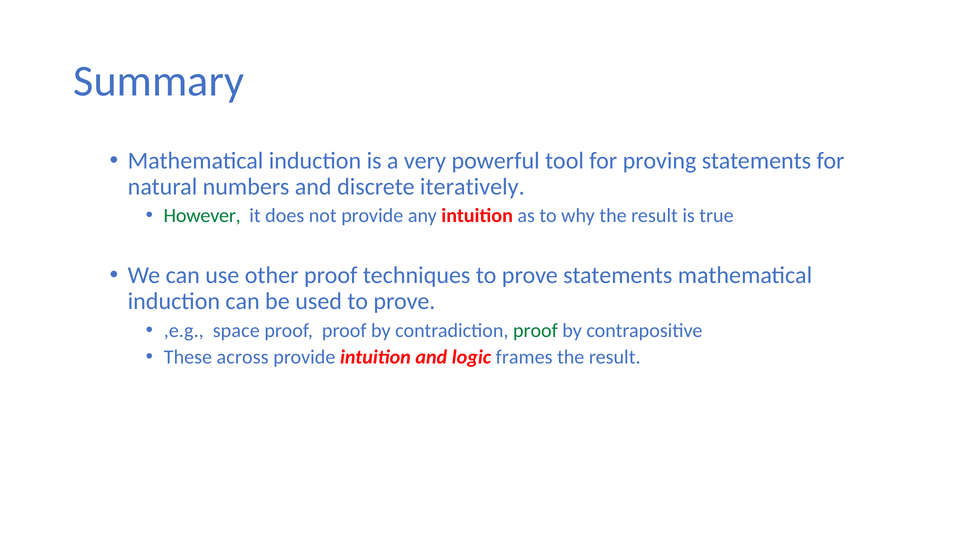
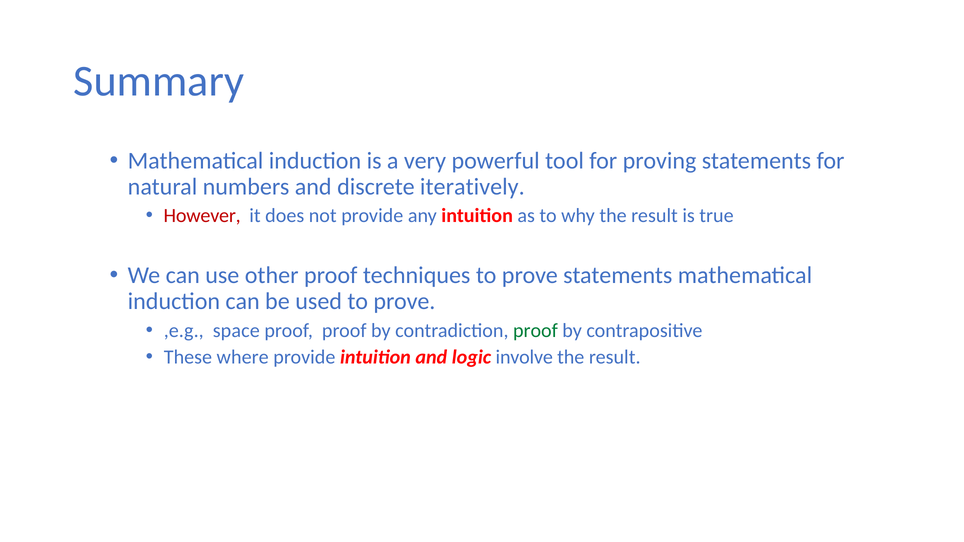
However colour: green -> red (202, 216)
across: across -> where (243, 357)
frames: frames -> involve (524, 357)
